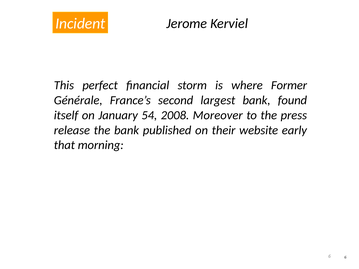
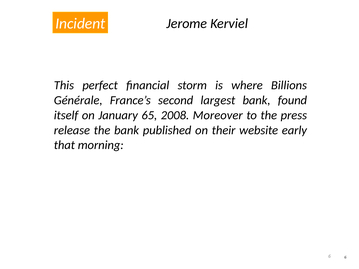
Former: Former -> Billions (289, 85)
54: 54 -> 65 (149, 115)
